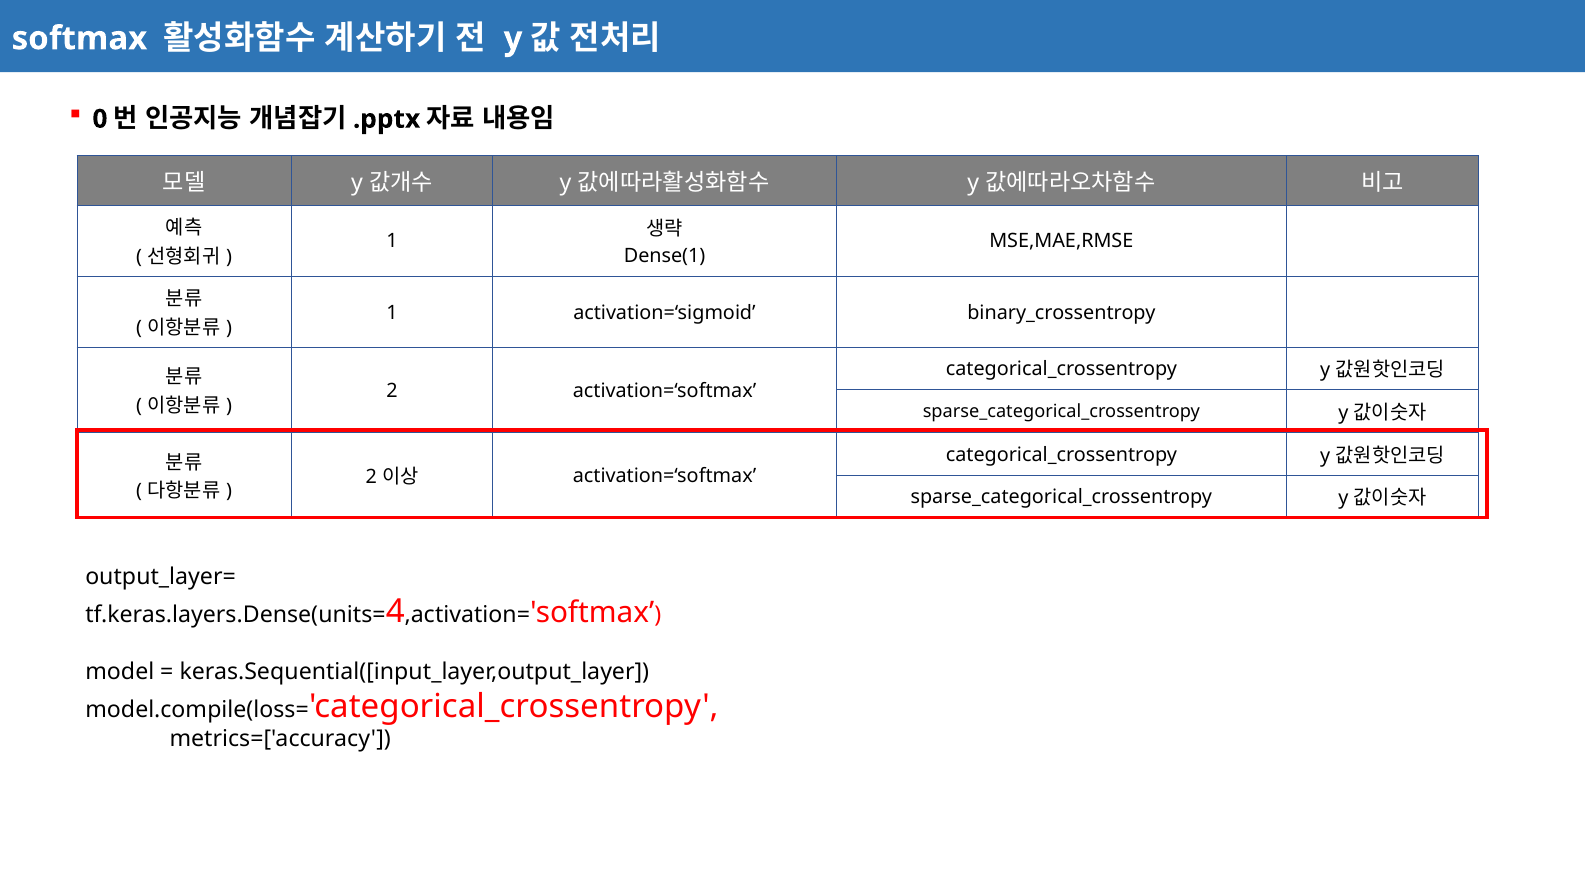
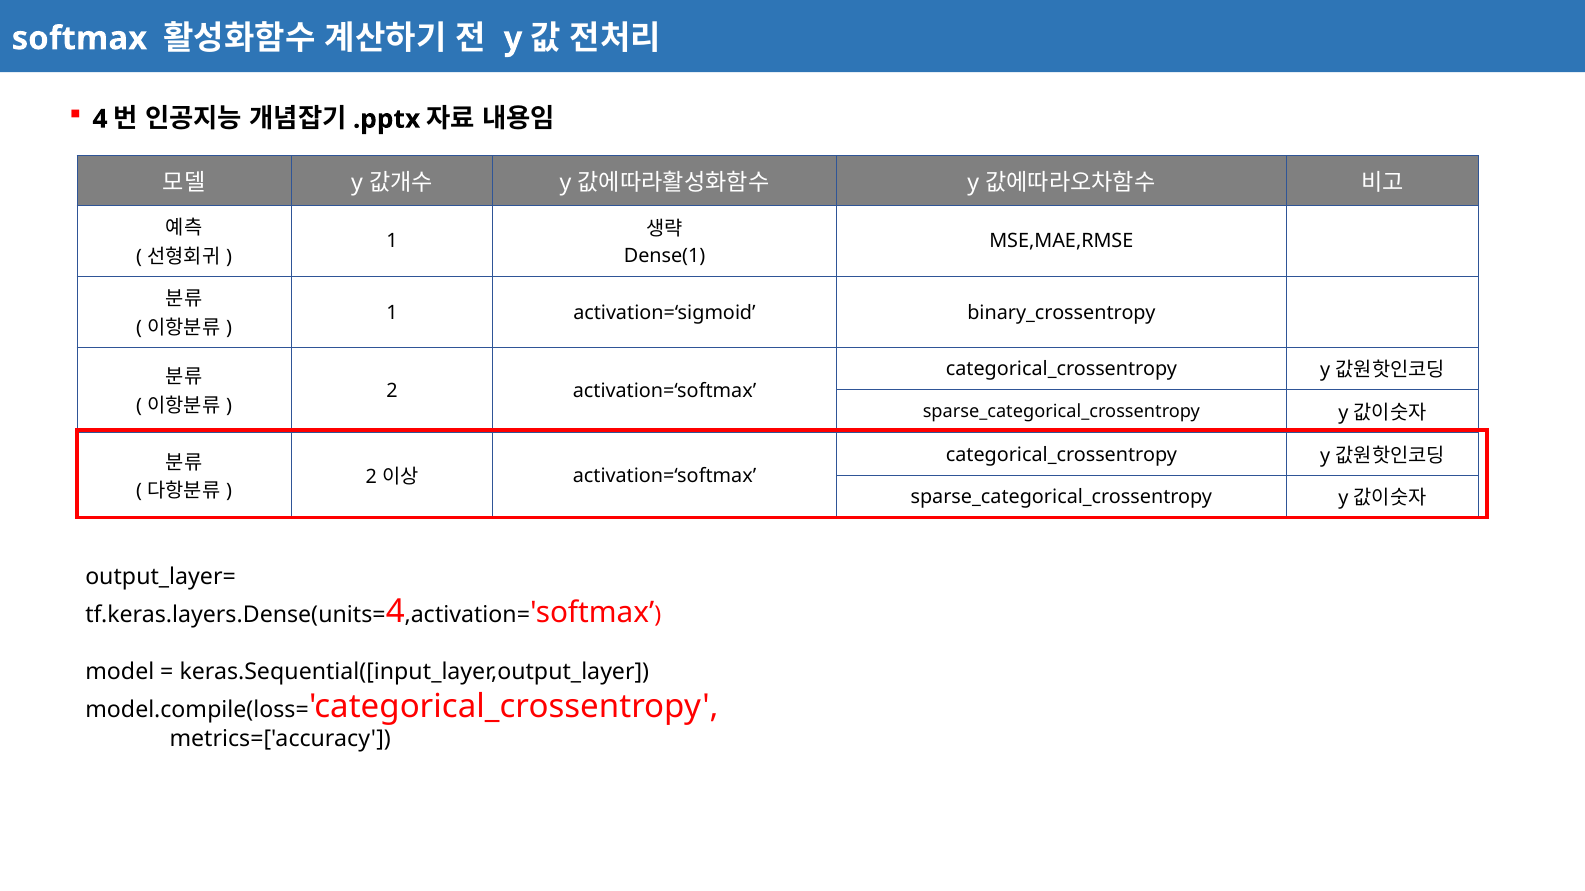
0: 0 -> 4 (100, 119)
